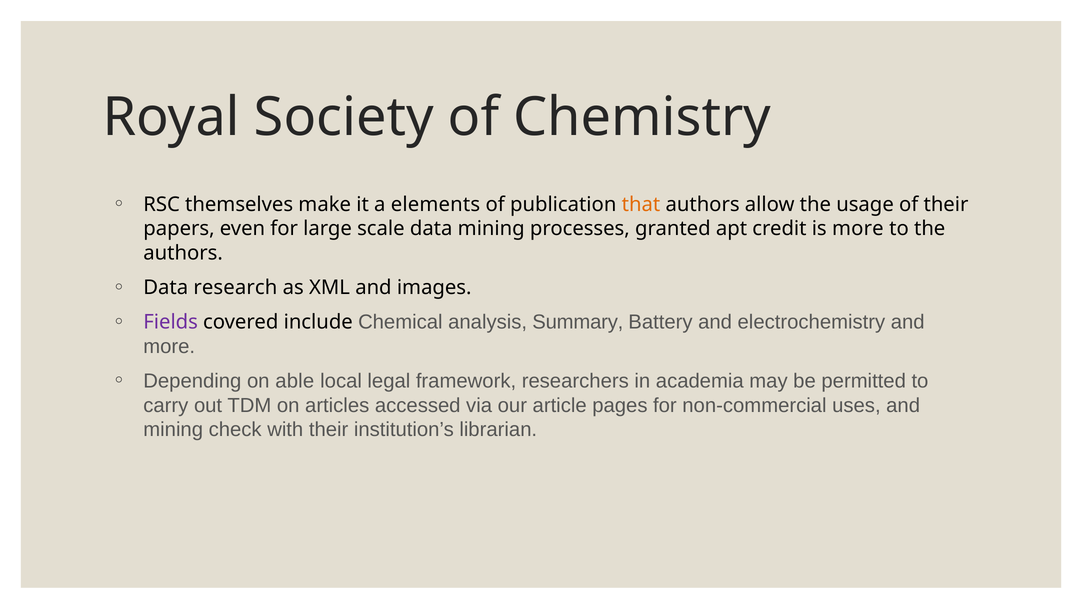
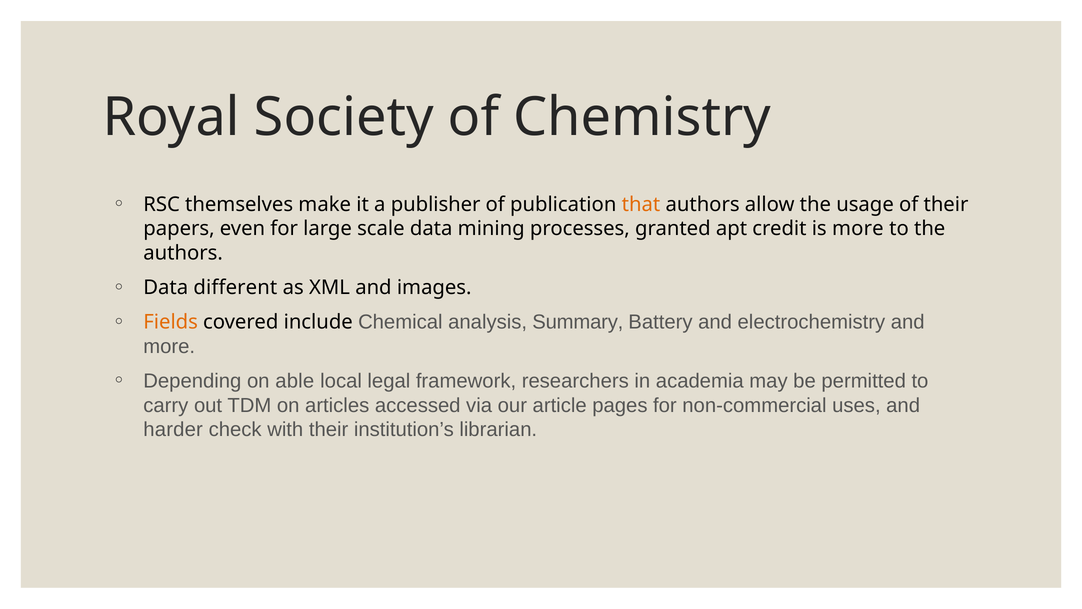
elements: elements -> publisher (436, 204)
research: research -> different (235, 287)
Fields colour: purple -> orange (171, 322)
mining: mining -> harder (173, 430)
